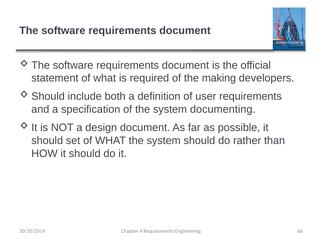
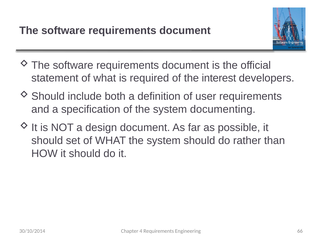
making: making -> interest (219, 78)
